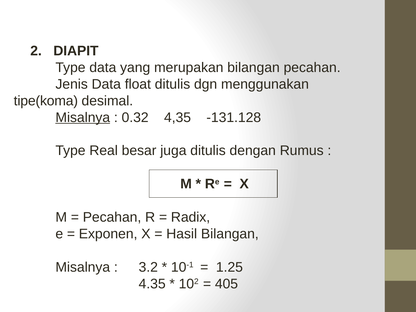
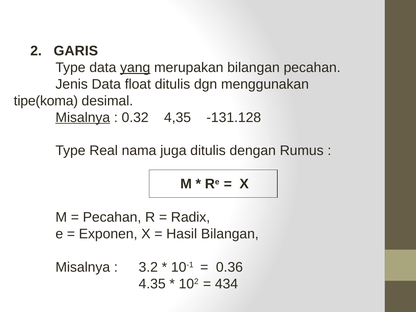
DIAPIT: DIAPIT -> GARIS (76, 51)
yang underline: none -> present (135, 68)
besar: besar -> nama (139, 151)
1.25: 1.25 -> 0.36 (229, 267)
405: 405 -> 434 (226, 284)
